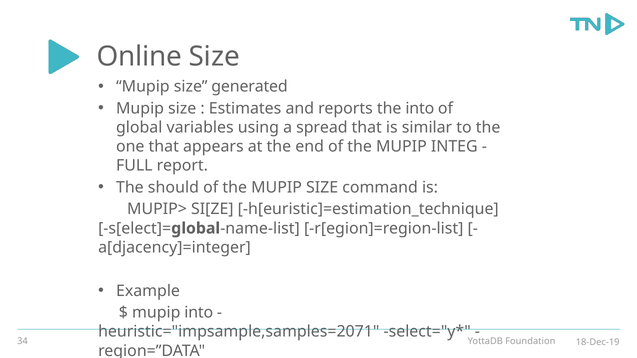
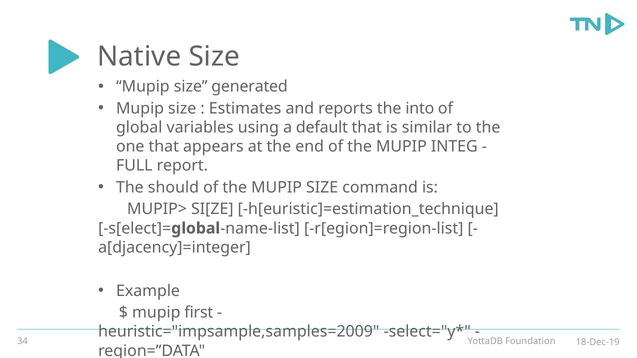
Online: Online -> Native (139, 57)
spread: spread -> default (322, 128)
mupip into: into -> first (199, 313)
heuristic="impsample,samples=2071: heuristic="impsample,samples=2071 -> heuristic="impsample,samples=2009 (239, 332)
